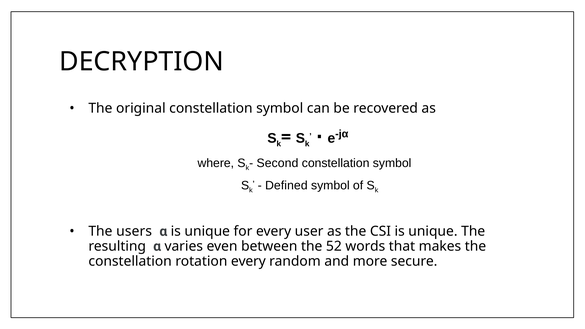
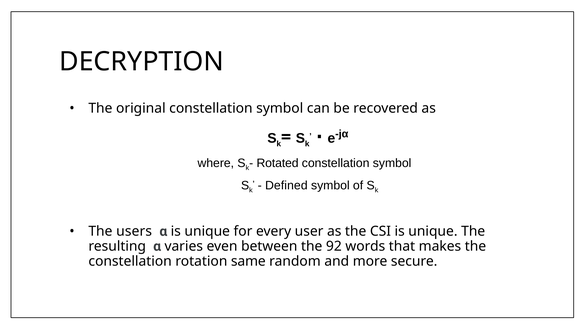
Second: Second -> Rotated (278, 163)
52: 52 -> 92 (334, 246)
rotation every: every -> same (248, 261)
